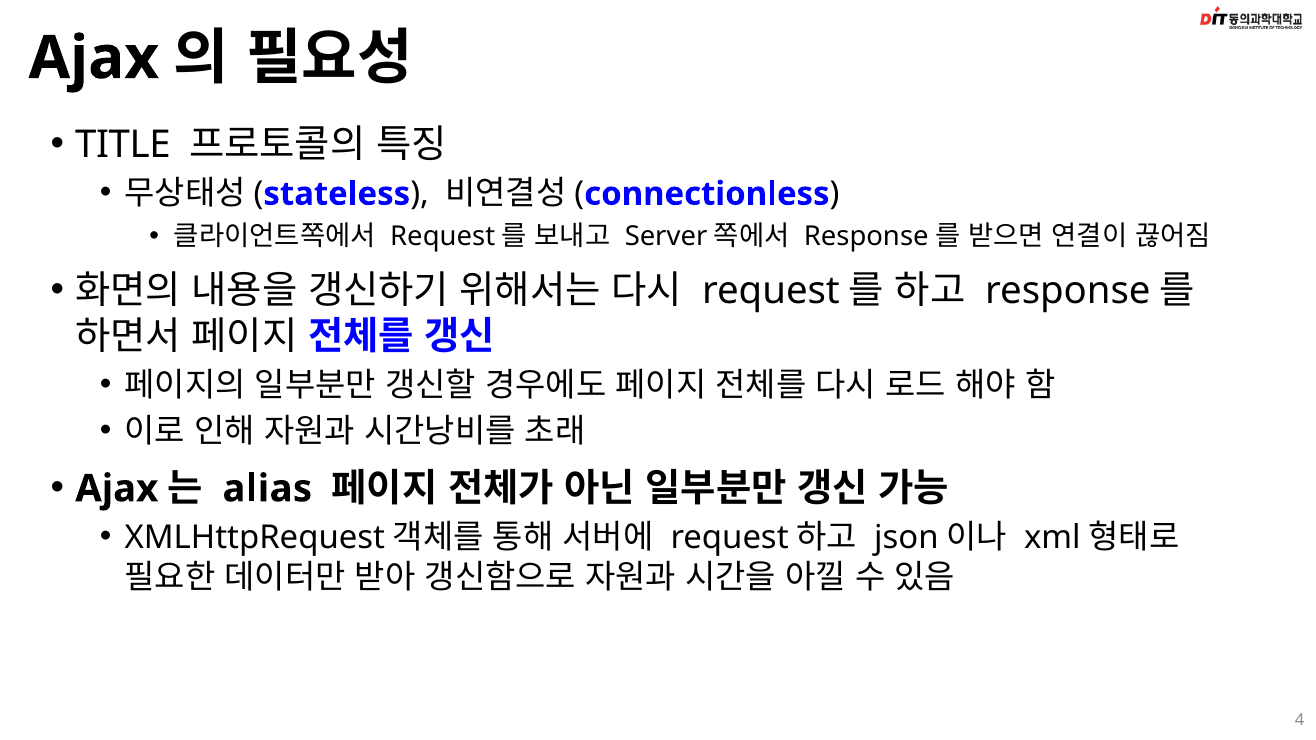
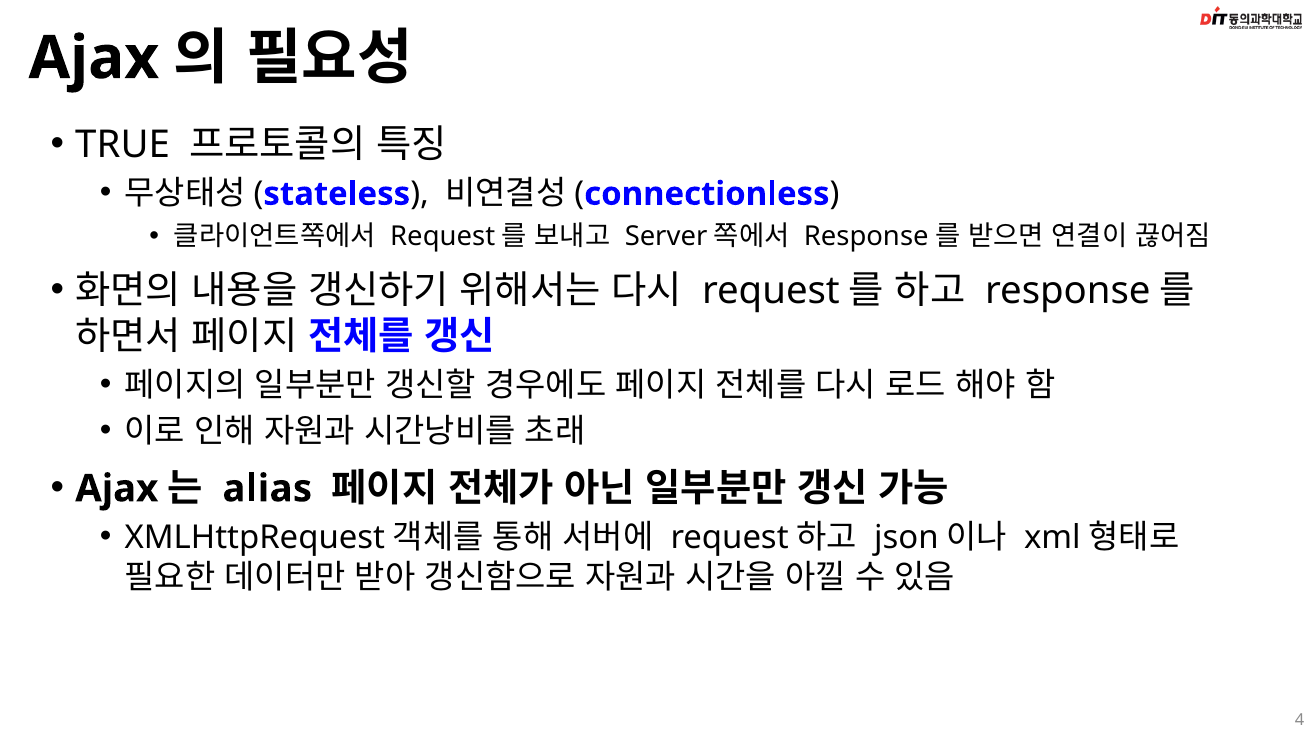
TITLE: TITLE -> TRUE (123, 145)
